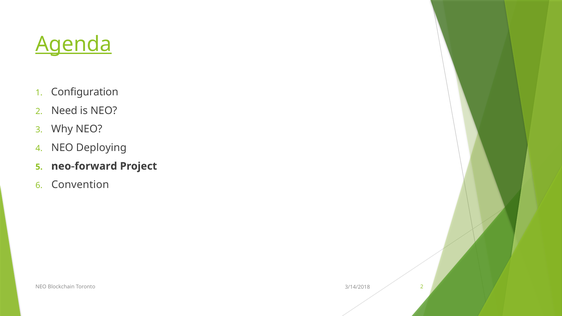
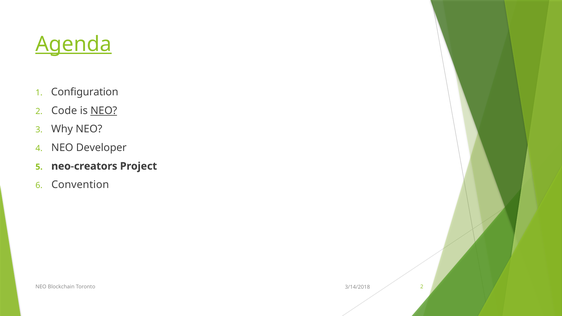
Need: Need -> Code (64, 111)
NEO underline: none -> present (104, 111)
Deploying: Deploying -> Developer (101, 148)
neo-forward: neo-forward -> neo-creators (84, 166)
